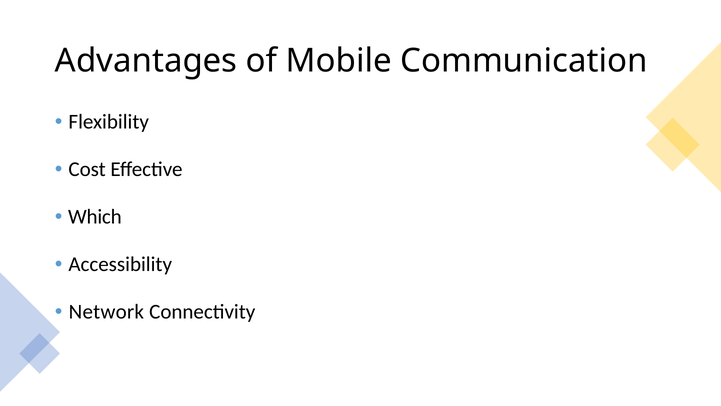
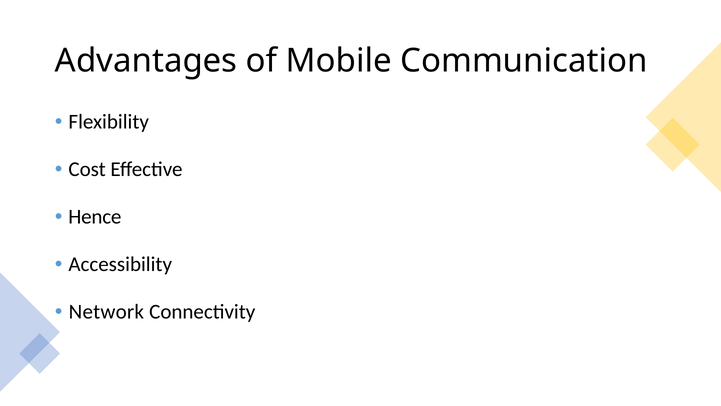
Which: Which -> Hence (95, 217)
